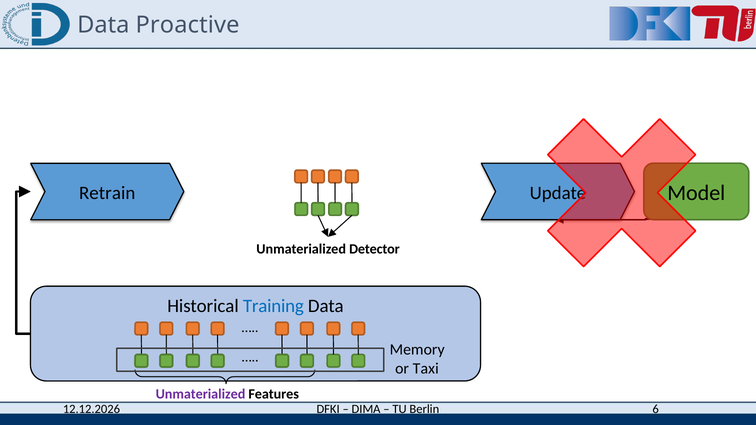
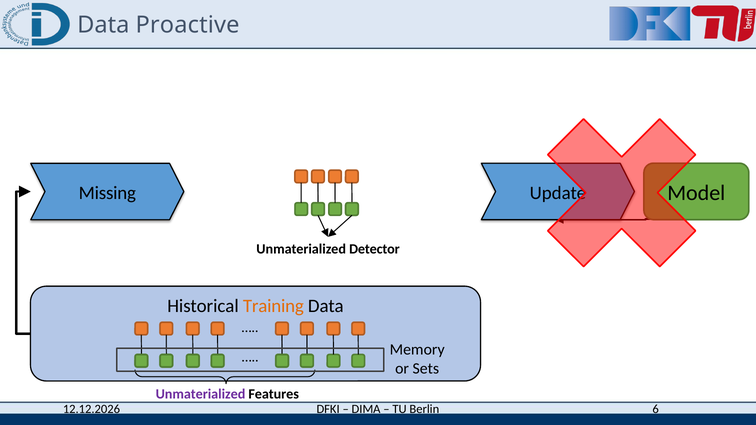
Retrain: Retrain -> Missing (107, 193)
Training colour: blue -> orange (273, 306)
Taxi: Taxi -> Sets (426, 369)
